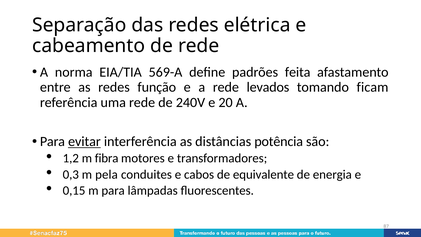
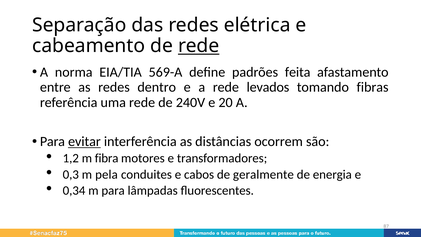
rede underline: none -> present (199, 46)
função: função -> dentro (157, 87)
ficam: ficam -> fibras (373, 87)
potência: potência -> ocorrem (279, 142)
equivalente: equivalente -> geralmente (263, 174)
0,15: 0,15 -> 0,34 (74, 190)
